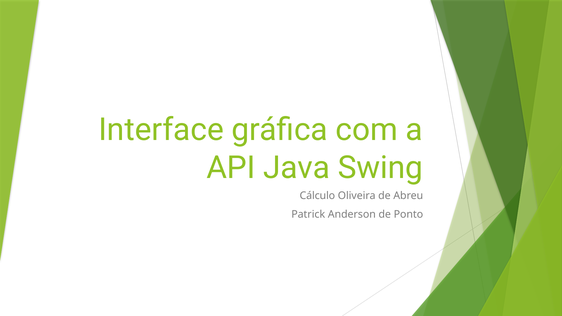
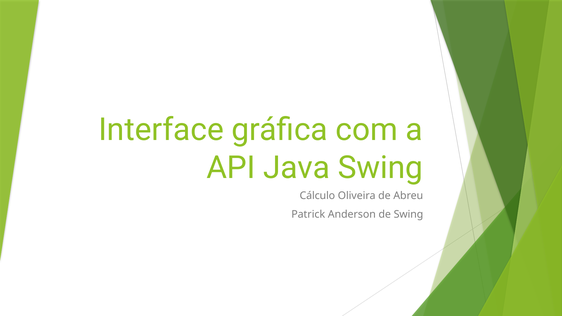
de Ponto: Ponto -> Swing (408, 214)
